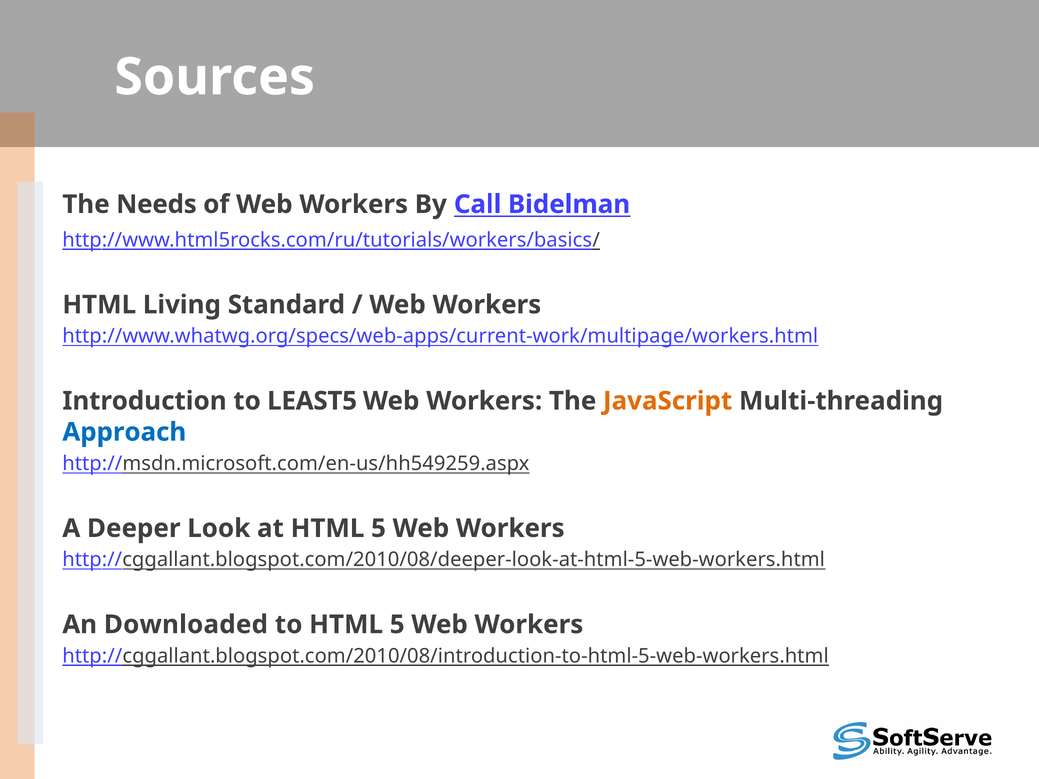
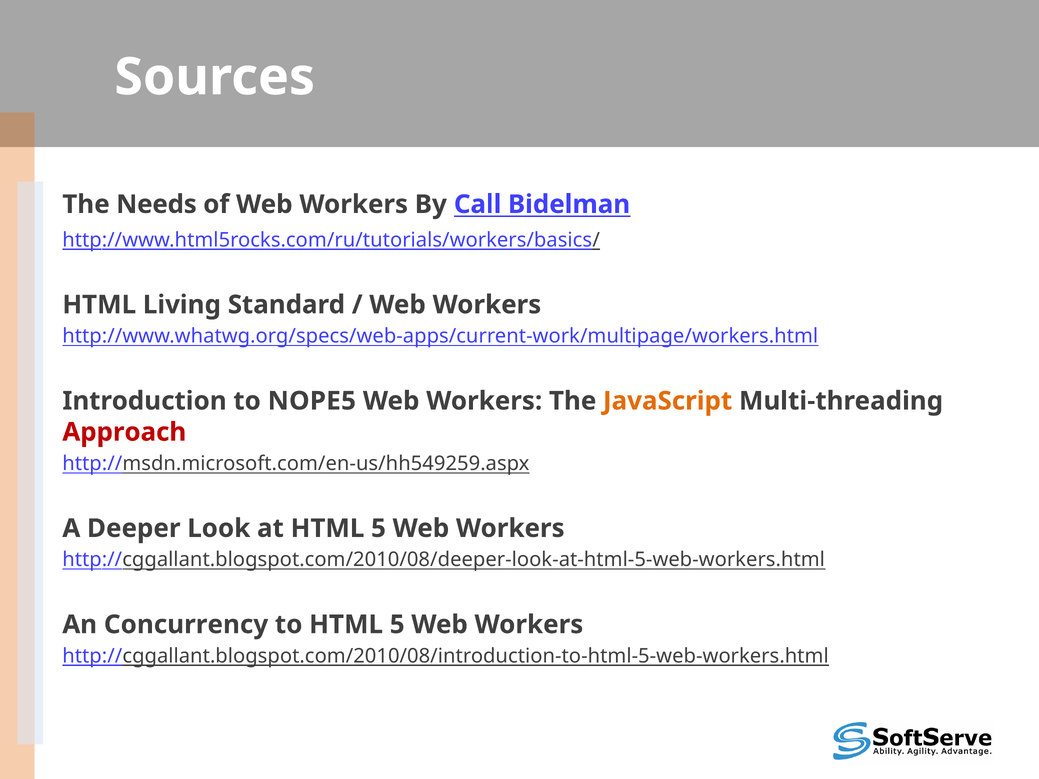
LEAST5: LEAST5 -> NOPE5 (312, 401)
Approach colour: blue -> red (124, 432)
Downloaded: Downloaded -> Concurrency (186, 625)
